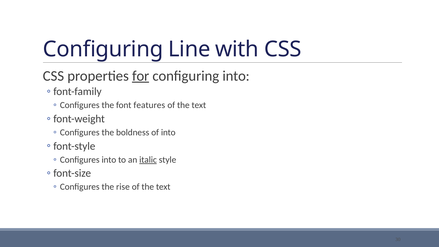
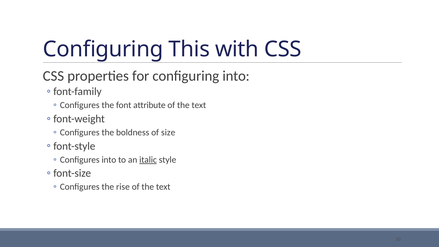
Line: Line -> This (189, 49)
for underline: present -> none (141, 76)
features: features -> attribute (149, 105)
of into: into -> size (168, 132)
